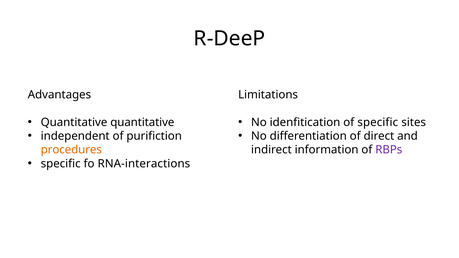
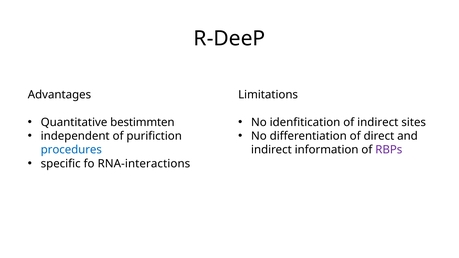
Quantitative quantitative: quantitative -> bestimmten (142, 122)
of specific: specific -> indirect (378, 122)
procedures colour: orange -> blue (71, 150)
